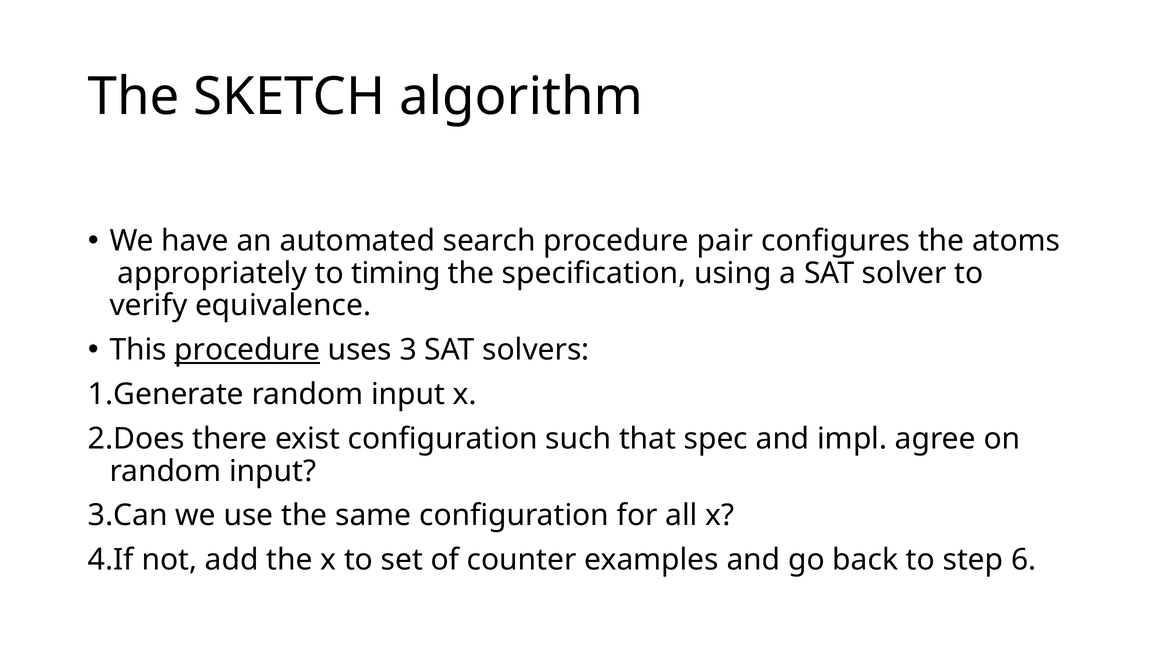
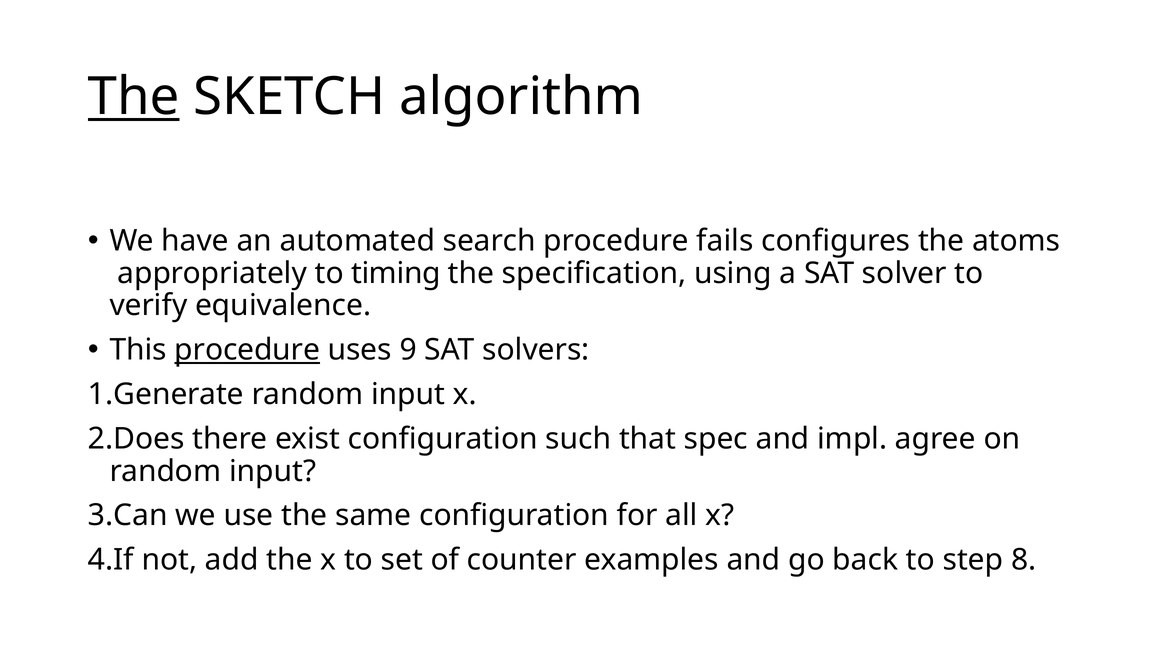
The underline: none -> present (134, 97)
pair: pair -> fails (725, 241)
3: 3 -> 9 (408, 350)
6: 6 -> 8 (1024, 560)
